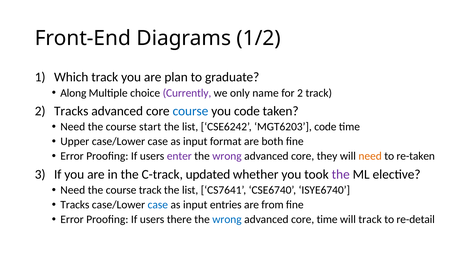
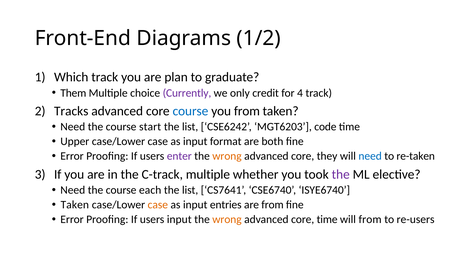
Along: Along -> Them (73, 93)
name: name -> credit (266, 93)
for 2: 2 -> 4 (300, 93)
you code: code -> from (247, 111)
wrong colour: purple -> orange (227, 156)
need colour: orange -> blue (370, 156)
C-track updated: updated -> multiple (208, 174)
course track: track -> each (150, 190)
Tracks: Tracks -> Taken (75, 204)
case colour: blue -> orange (158, 204)
users there: there -> input (179, 219)
wrong colour: blue -> orange (227, 219)
will track: track -> from (370, 219)
re-detail: re-detail -> re-users (416, 219)
